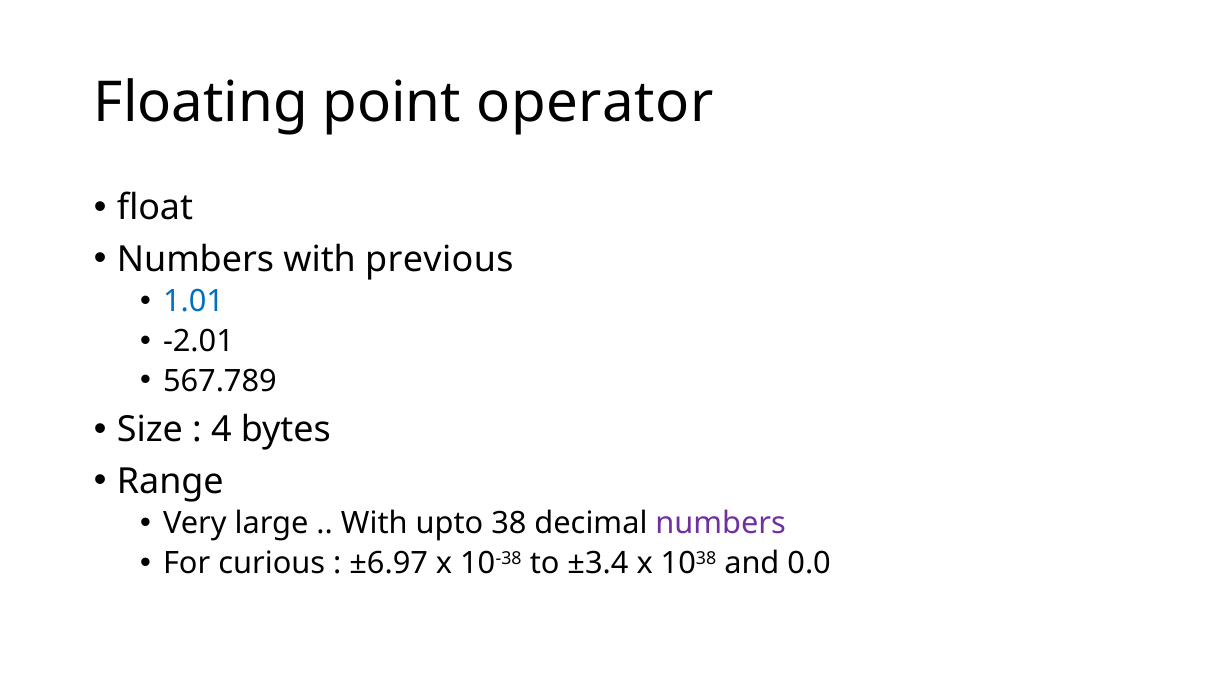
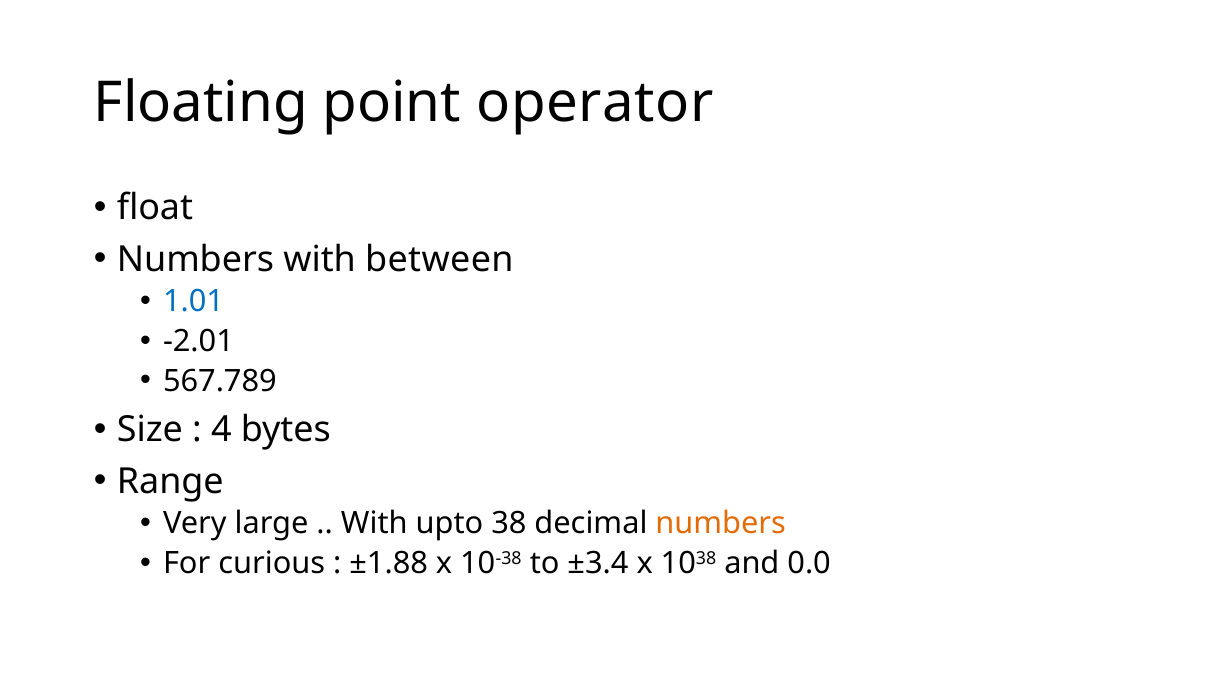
previous: previous -> between (439, 260)
numbers colour: purple -> orange (721, 524)
±6.97: ±6.97 -> ±1.88 (389, 564)
